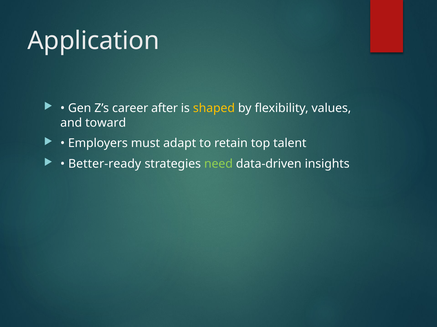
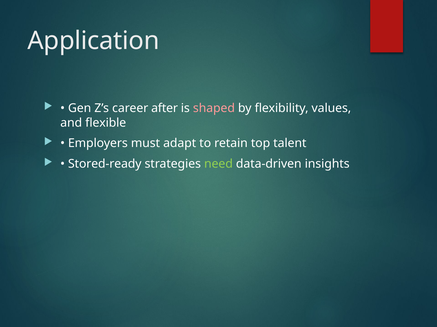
shaped colour: yellow -> pink (214, 108)
toward: toward -> flexible (106, 123)
Better-ready: Better-ready -> Stored-ready (105, 164)
